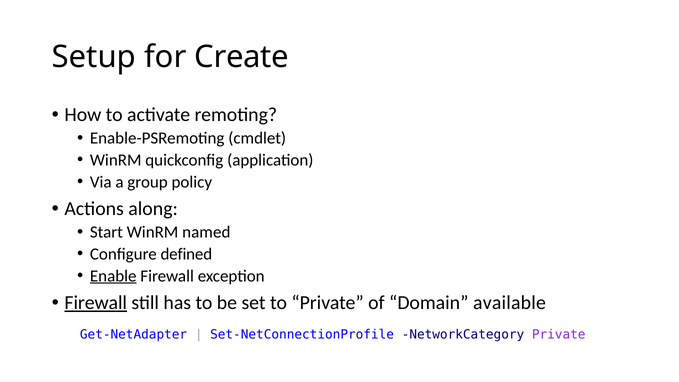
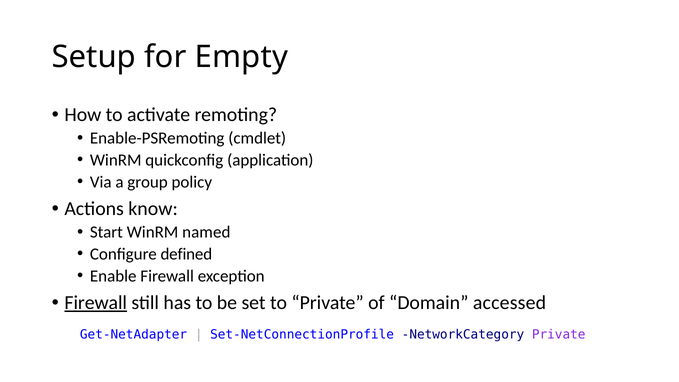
Create: Create -> Empty (241, 57)
along: along -> know (153, 209)
Enable underline: present -> none (113, 276)
available: available -> accessed (509, 303)
